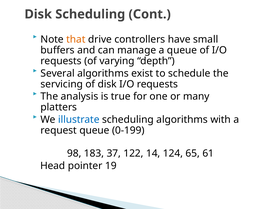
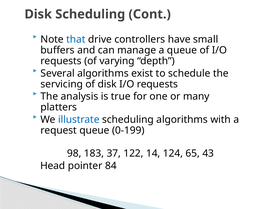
that colour: orange -> blue (76, 39)
61: 61 -> 43 (208, 154)
19: 19 -> 84 (111, 166)
